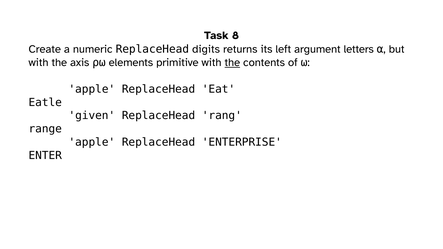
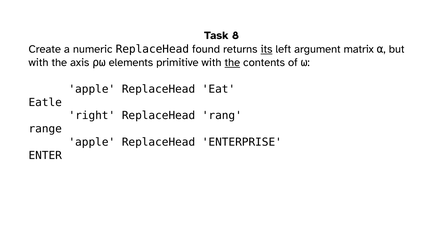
digits: digits -> found (206, 49)
its underline: none -> present (266, 49)
letters: letters -> matrix (359, 49)
given: given -> right (92, 116)
